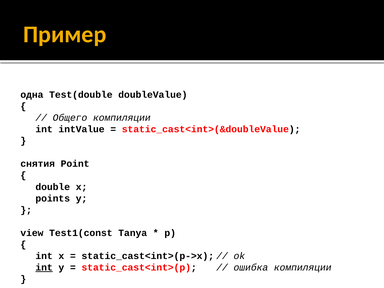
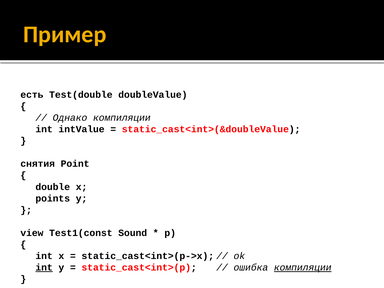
одна: одна -> есть (32, 95)
Общего: Общего -> Однако (70, 118)
Tanya: Tanya -> Sound (133, 233)
компиляции underline: none -> present (303, 267)
